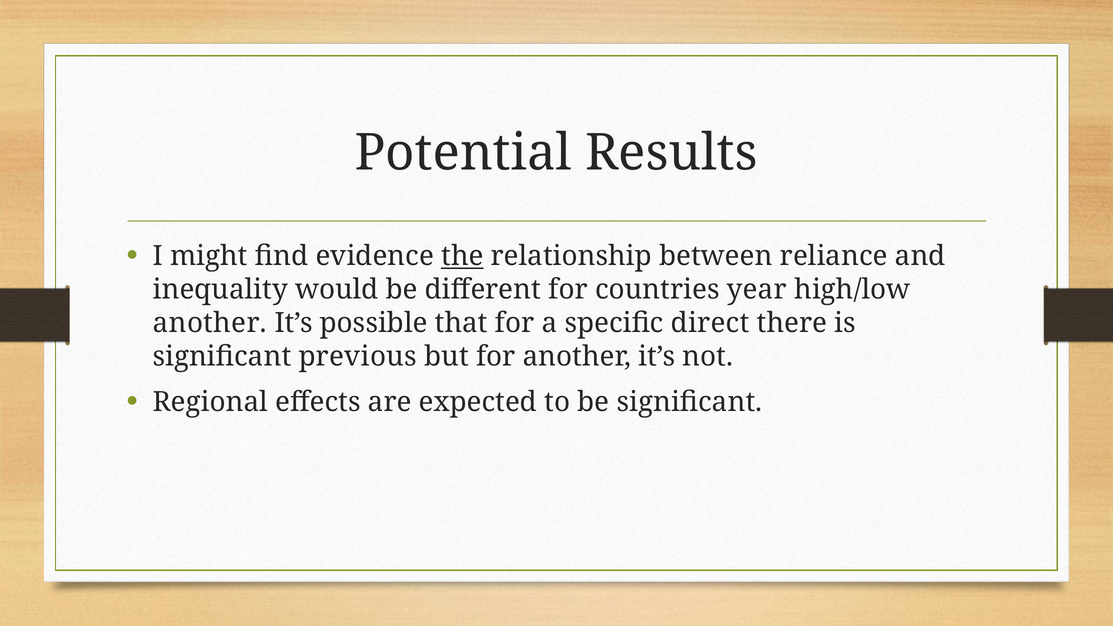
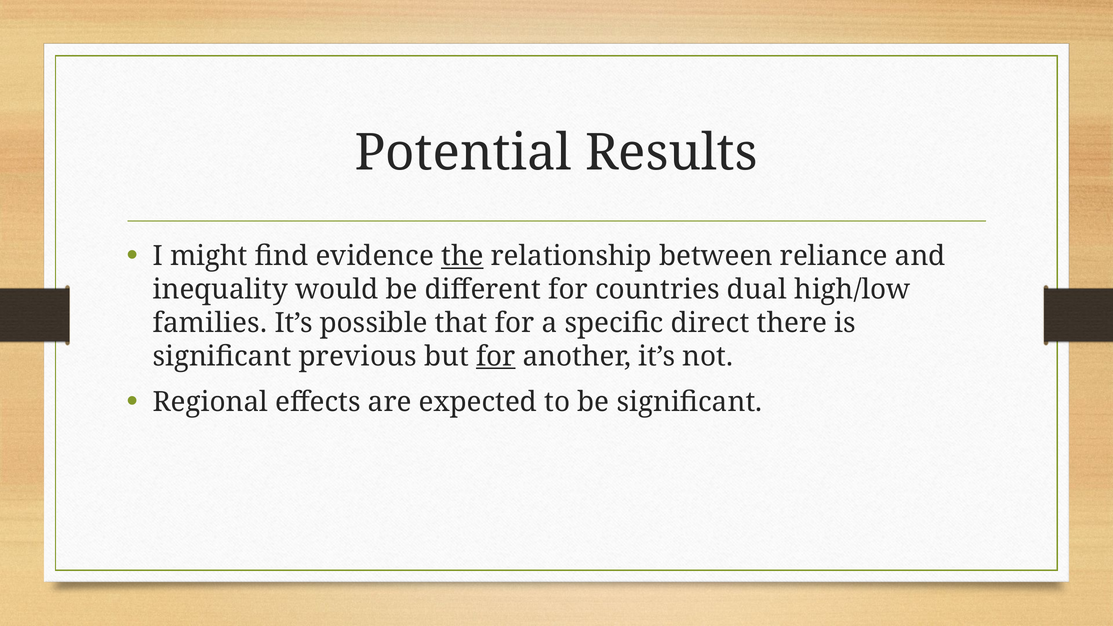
year: year -> dual (757, 290)
another: another -> families (210, 323)
for underline: none -> present (496, 356)
